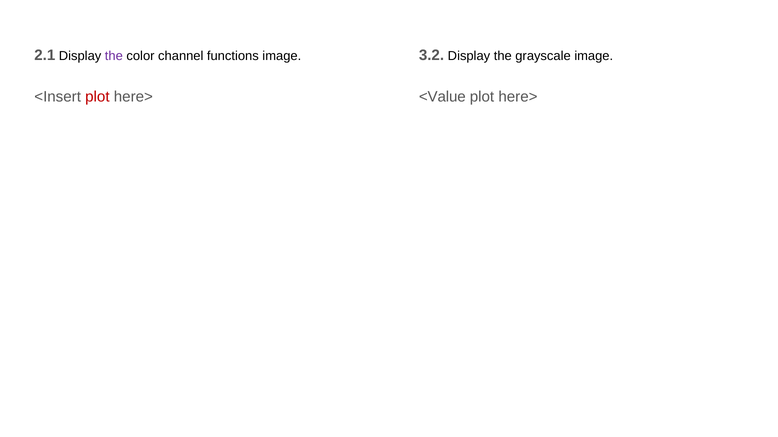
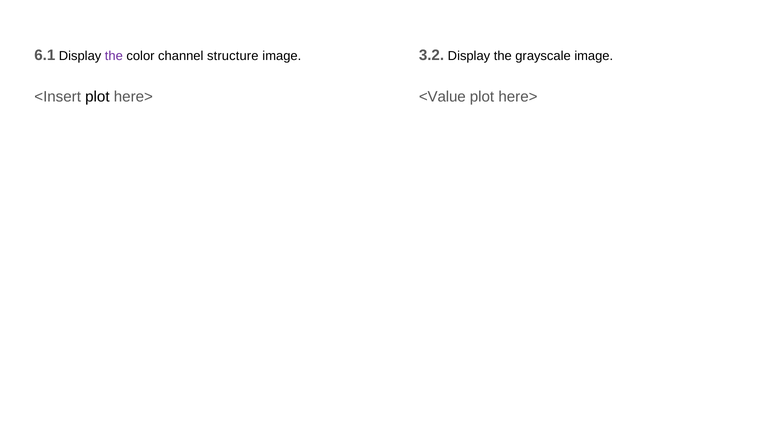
2.1: 2.1 -> 6.1 (45, 55)
functions: functions -> structure (233, 56)
plot colour: red -> black (97, 97)
